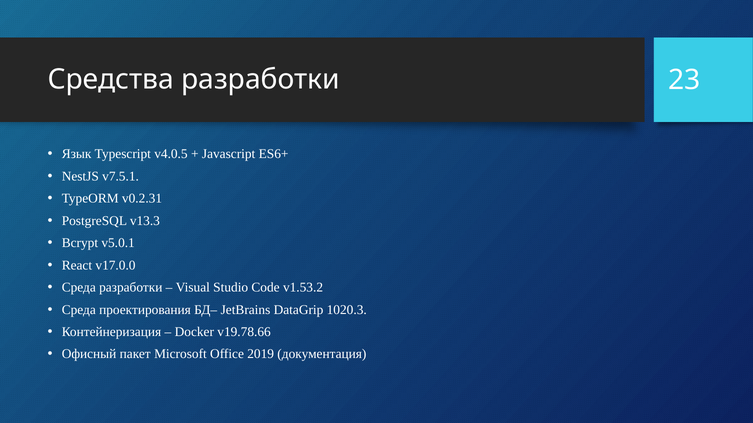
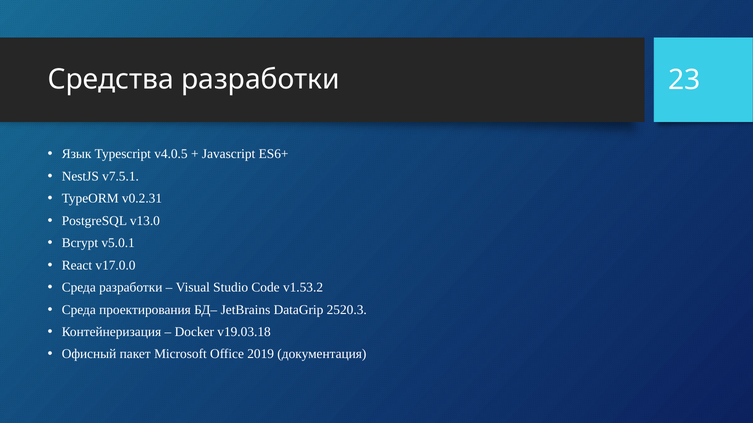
v13.3: v13.3 -> v13.0 (145, 221)
1020.3: 1020.3 -> 2520.3 (347, 310)
v19.78.66: v19.78.66 -> v19.03.18 (244, 332)
